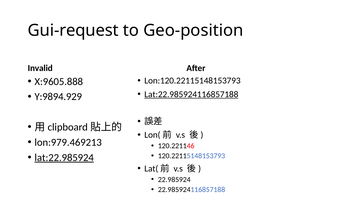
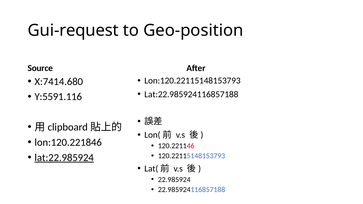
Invalid: Invalid -> Source (40, 68)
X:9605.888: X:9605.888 -> X:7414.680 (59, 82)
Lat:22.985924116857188 underline: present -> none (191, 94)
Y:9894.929: Y:9894.929 -> Y:5591.116 (58, 97)
lon:979.469213: lon:979.469213 -> lon:120.221846 (68, 142)
